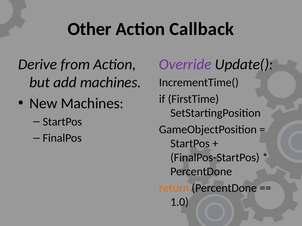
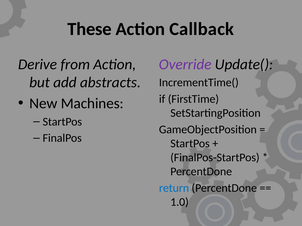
Other: Other -> These (90, 29)
add machines: machines -> abstracts (110, 83)
return colour: orange -> blue (174, 188)
